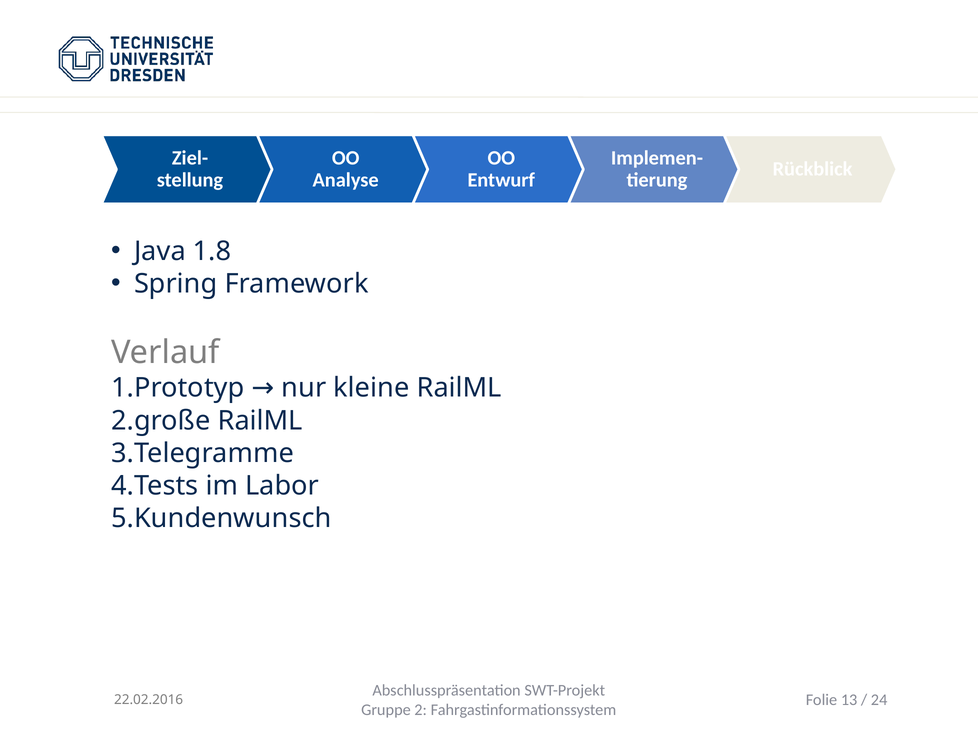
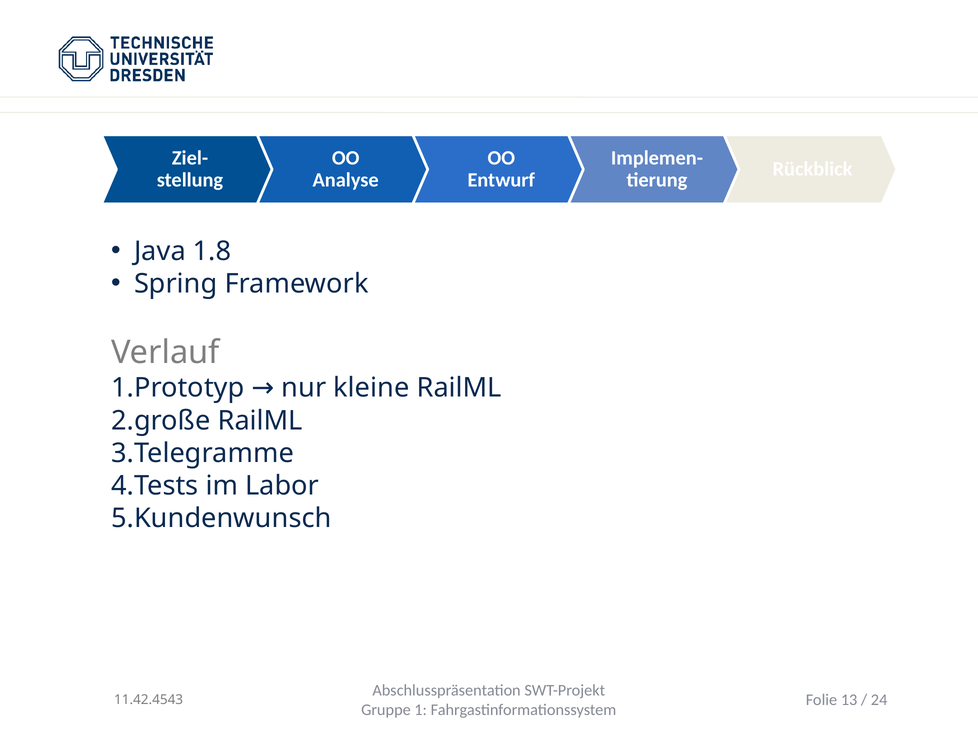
22.02.2016: 22.02.2016 -> 11.42.4543 (149, 700)
2: 2 -> 1 (421, 710)
